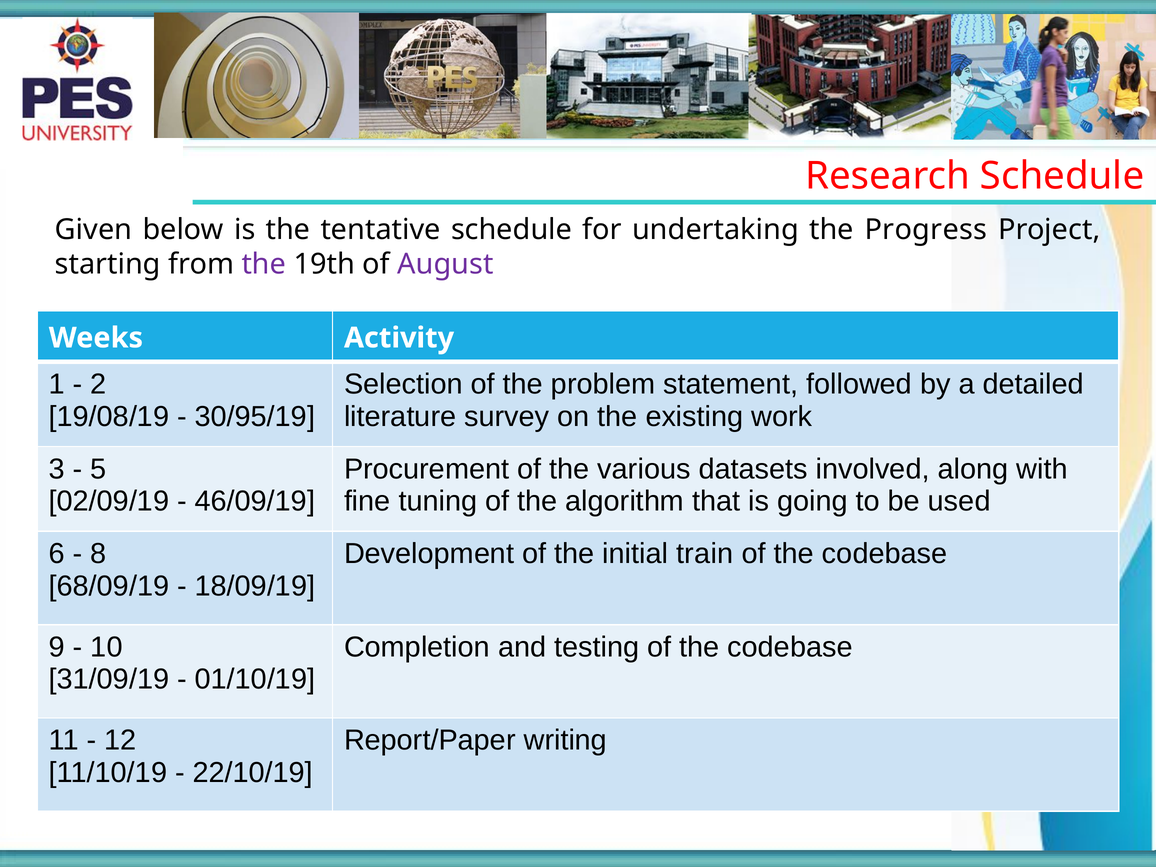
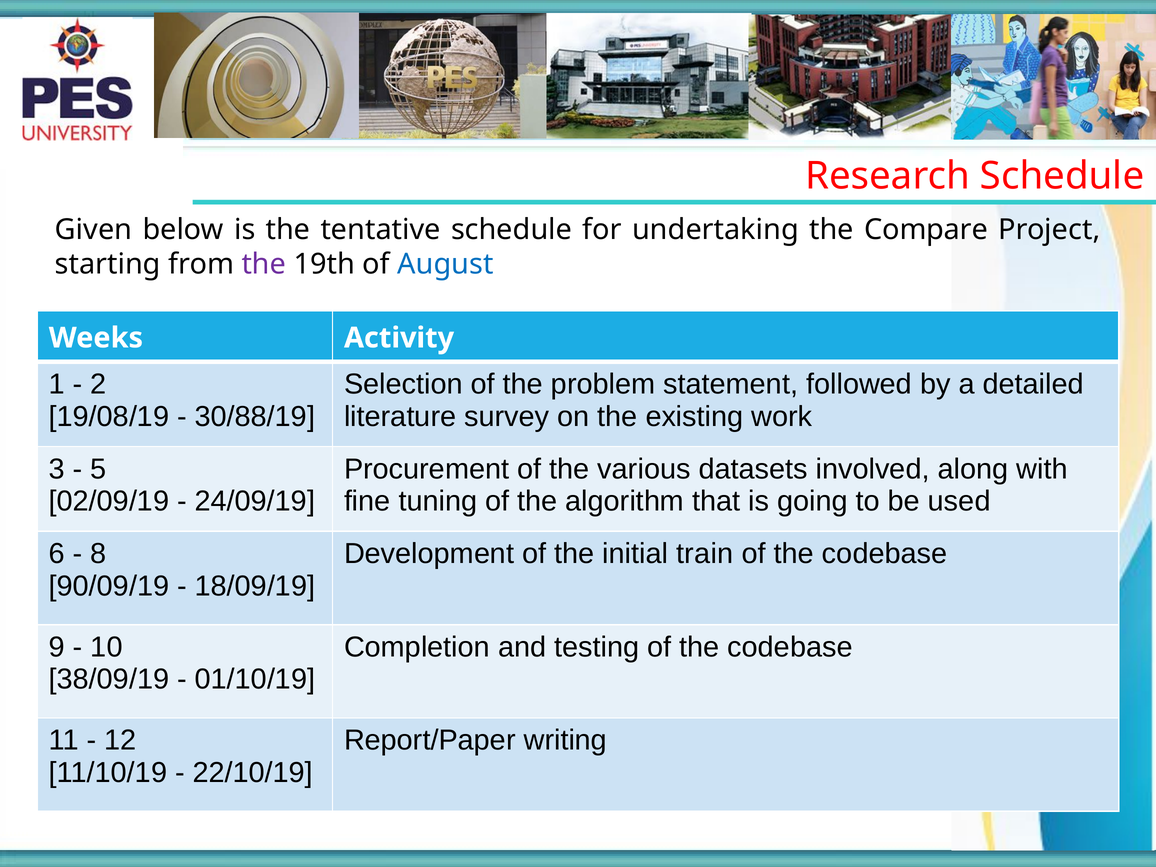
Progress: Progress -> Compare (926, 230)
August colour: purple -> blue (445, 264)
30/95/19: 30/95/19 -> 30/88/19 (255, 417)
46/09/19: 46/09/19 -> 24/09/19 (255, 501)
68/09/19: 68/09/19 -> 90/09/19 (109, 586)
31/09/19: 31/09/19 -> 38/09/19 (109, 679)
